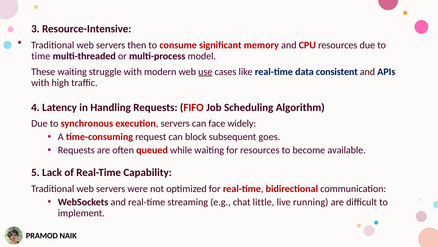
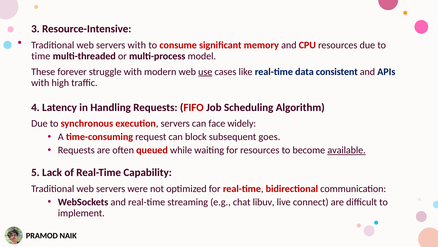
servers then: then -> with (137, 45)
These waiting: waiting -> forever (72, 72)
available underline: none -> present (347, 150)
little: little -> libuv (264, 202)
running: running -> connect (311, 202)
